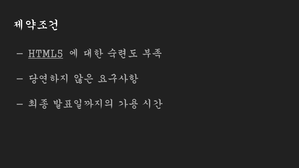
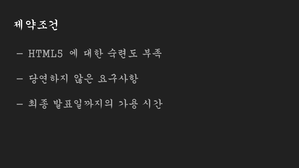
HTML5 underline: present -> none (46, 54)
